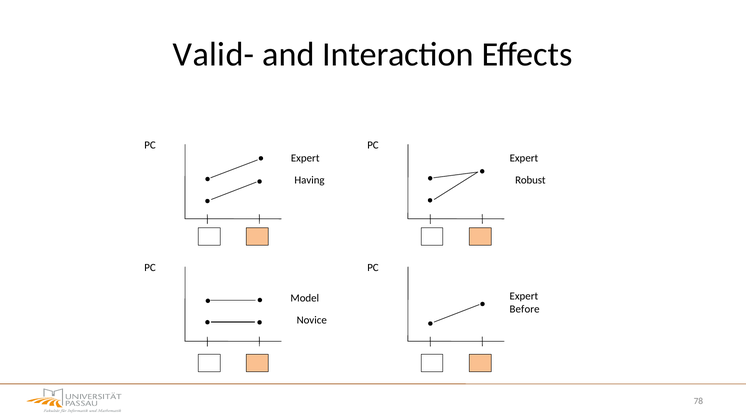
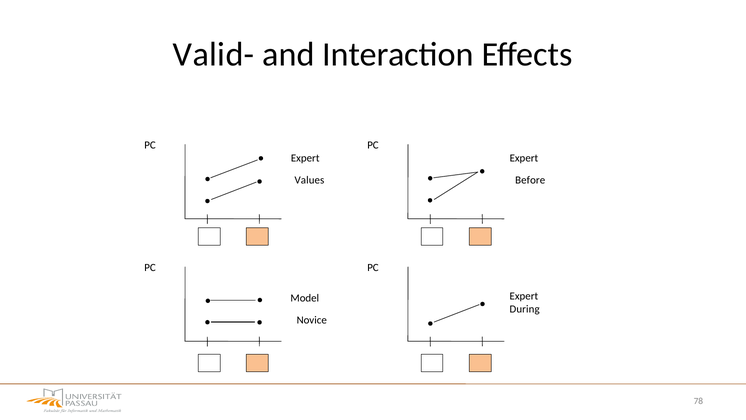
Having: Having -> Values (309, 180)
Robust: Robust -> Before (530, 180)
Before: Before -> During (525, 309)
